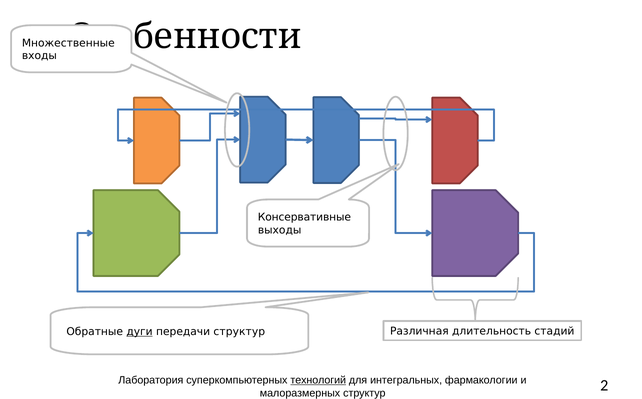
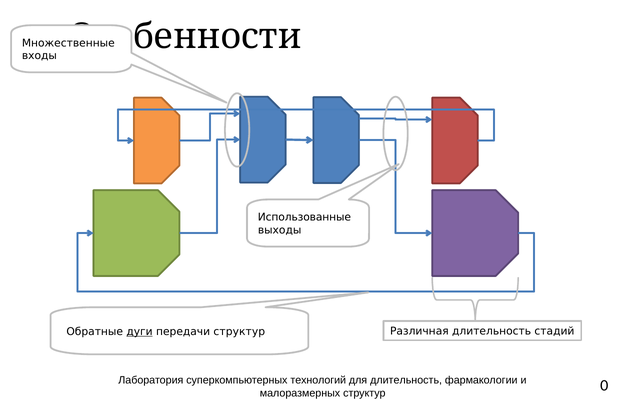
Консервативные: Консервативные -> Использованные (304, 218)
технологий underline: present -> none (318, 380)
для интегральных: интегральных -> длительность (406, 380)
2: 2 -> 0 (604, 386)
